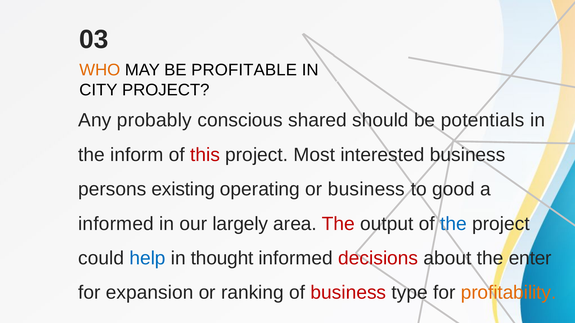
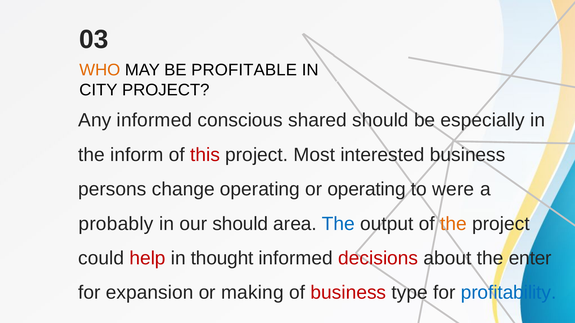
Any probably: probably -> informed (154, 121)
potentials: potentials -> especially (483, 121)
existing: existing -> change (183, 190)
or business: business -> operating (367, 190)
good: good -> were (453, 190)
informed: informed -> probably (116, 224)
our largely: largely -> should (240, 224)
The colour: red -> blue (338, 224)
the colour: blue -> orange (454, 224)
help colour: blue -> red (147, 259)
ranking: ranking -> making (252, 293)
profitability colour: orange -> blue (509, 293)
